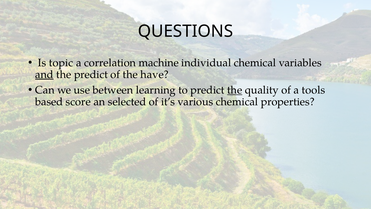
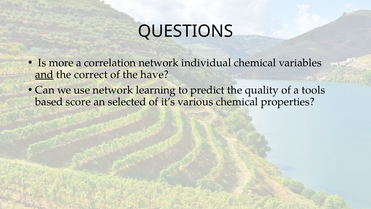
topic: topic -> more (61, 63)
correlation machine: machine -> network (159, 63)
the predict: predict -> correct (91, 74)
use between: between -> network (113, 90)
the underline: present -> none (235, 90)
